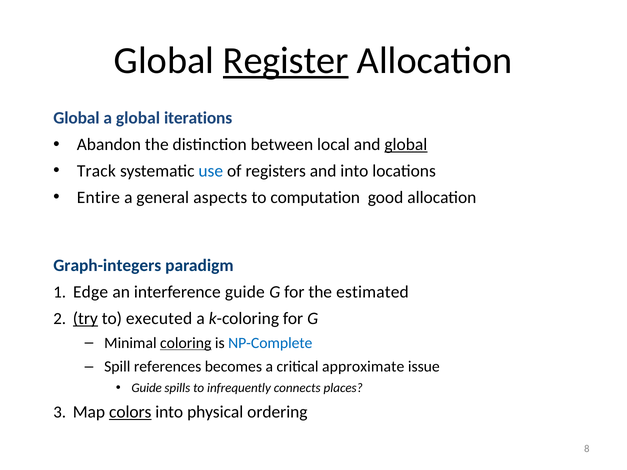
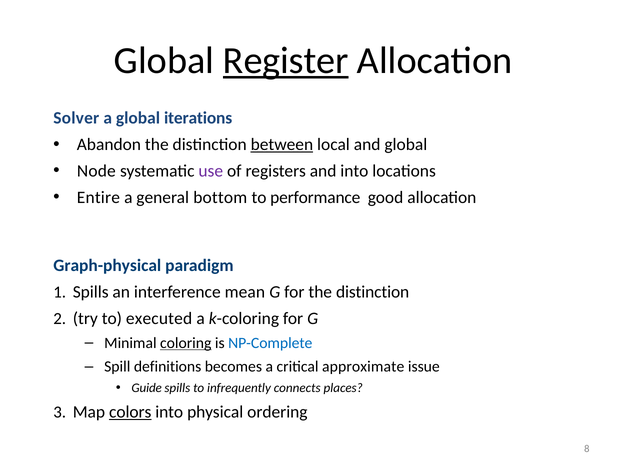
Global: Global -> Solver (76, 118)
between underline: none -> present (282, 145)
global underline: present -> none (406, 145)
Track: Track -> Node (96, 171)
use colour: blue -> purple (211, 171)
aspects: aspects -> bottom (220, 198)
computation: computation -> performance (315, 198)
Graph-integers: Graph-integers -> Graph-physical (107, 266)
Edge: Edge -> Spills (91, 292)
interference guide: guide -> mean (245, 292)
for the estimated: estimated -> distinction (373, 292)
try underline: present -> none (85, 319)
references: references -> definitions (168, 367)
